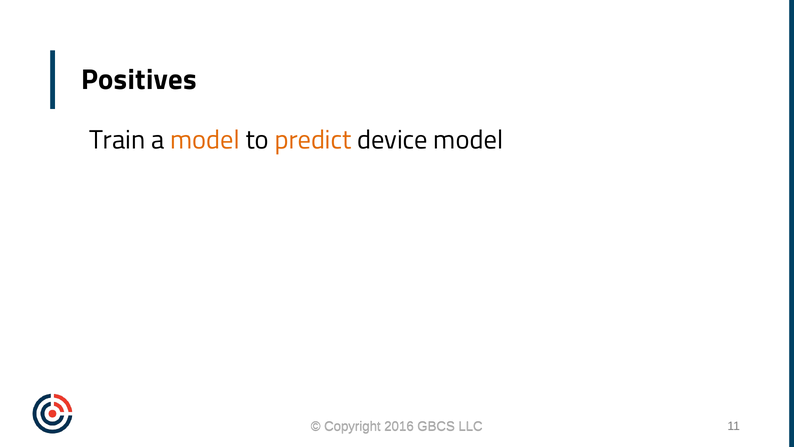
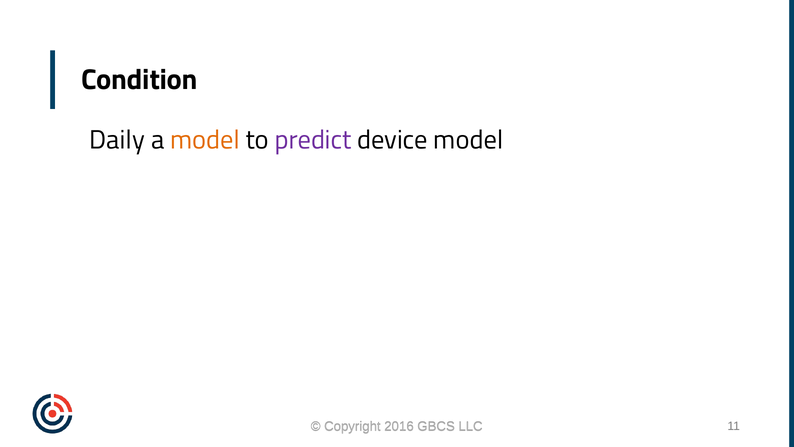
Positives: Positives -> Condition (139, 80)
Train: Train -> Daily (117, 140)
predict colour: orange -> purple (313, 140)
